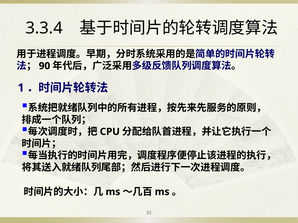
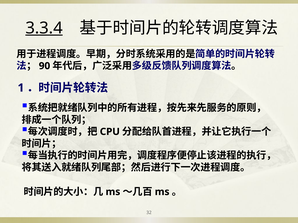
3.3.4 underline: none -> present (44, 28)
